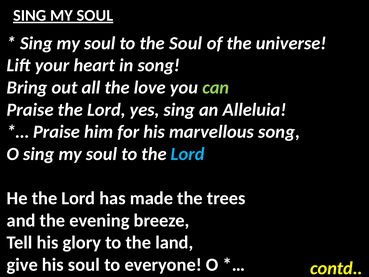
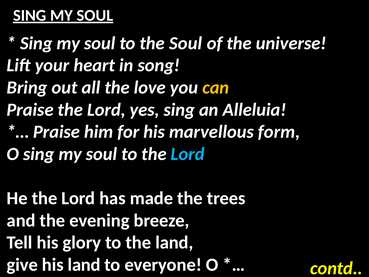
can colour: light green -> yellow (216, 87)
marvellous song: song -> form (279, 132)
his soul: soul -> land (84, 265)
